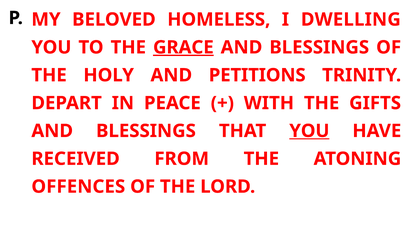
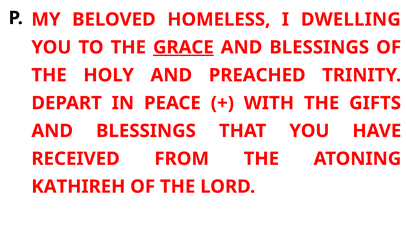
PETITIONS: PETITIONS -> PREACHED (257, 75)
YOU underline: present -> none (309, 131)
OFFENCES: OFFENCES -> KATHIREH (78, 187)
